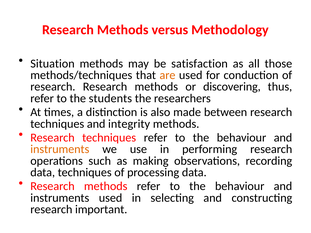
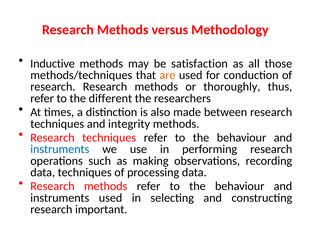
Situation: Situation -> Inductive (53, 64)
discovering: discovering -> thoroughly (232, 87)
students: students -> different (110, 98)
instruments colour: orange -> blue (60, 149)
